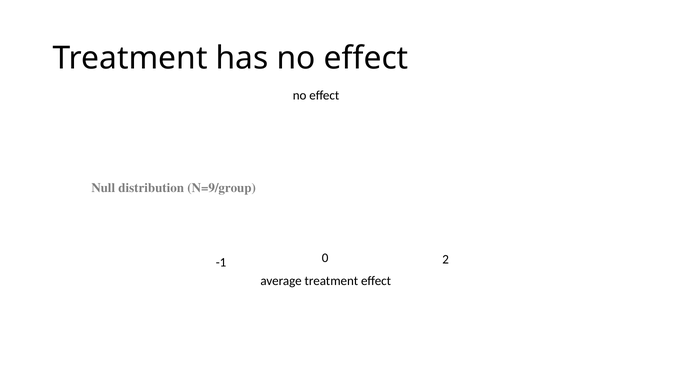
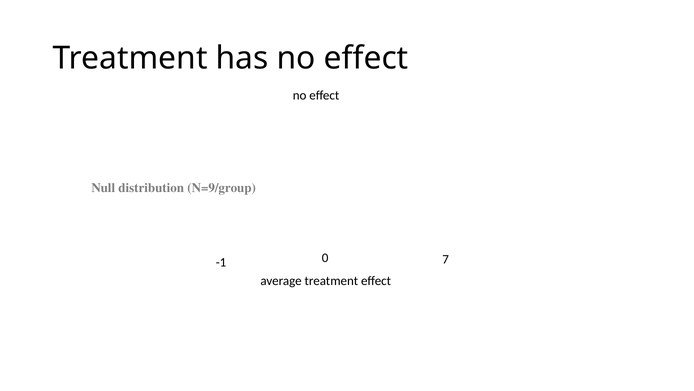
2: 2 -> 7 (446, 259)
